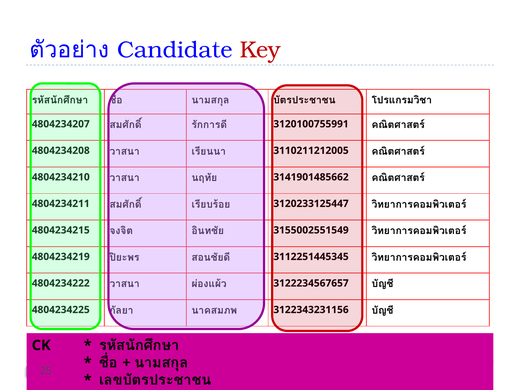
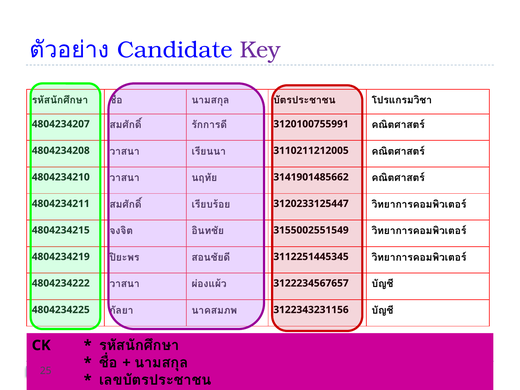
Key colour: red -> purple (260, 50)
